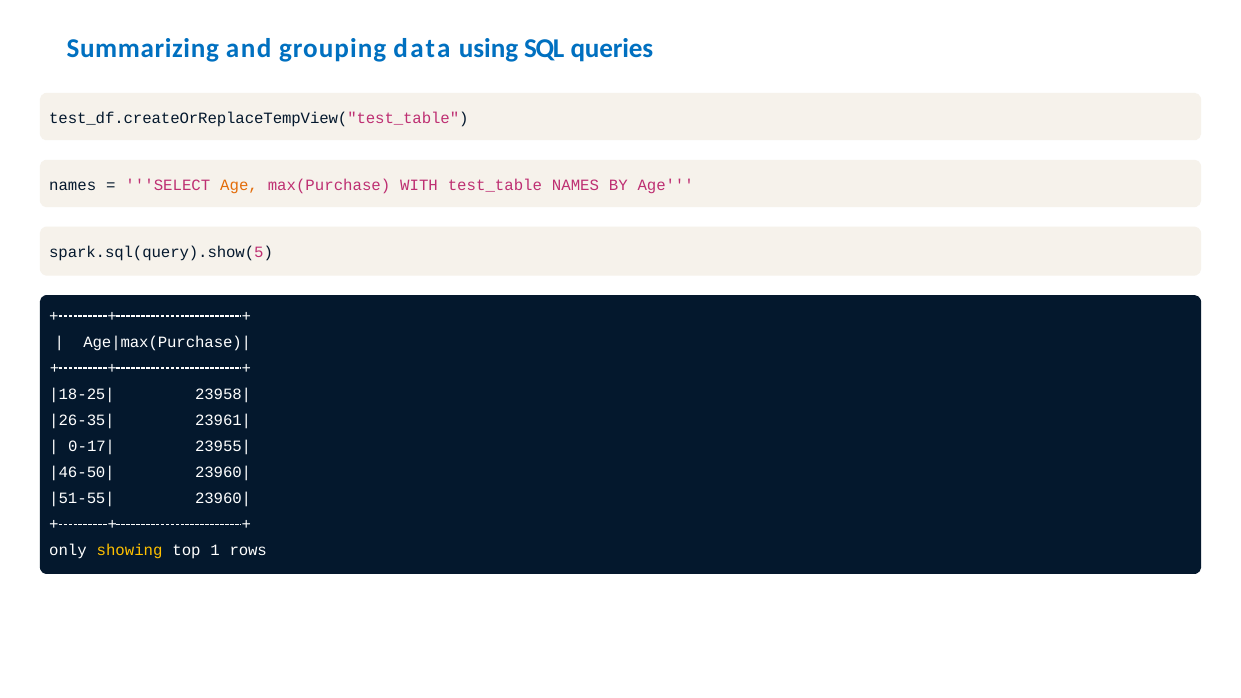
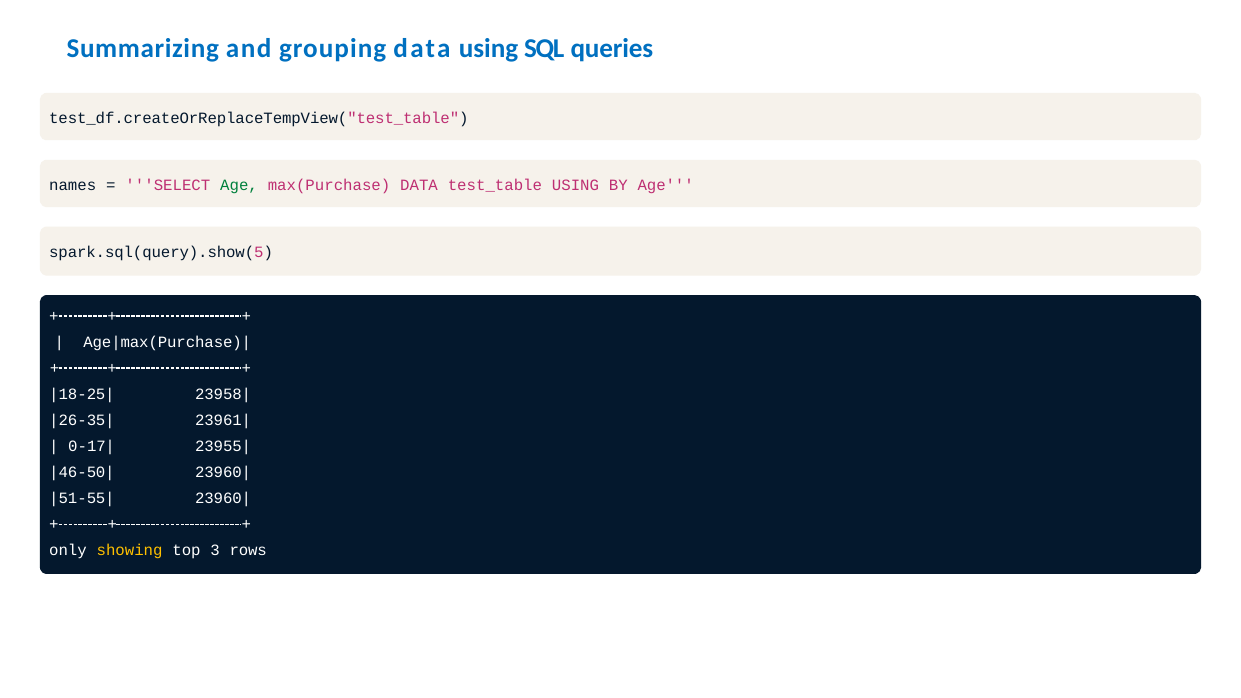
Age colour: orange -> green (239, 185)
max(Purchase WITH: WITH -> DATA (419, 185)
test_table NAMES: NAMES -> USING (575, 185)
1: 1 -> 3 (215, 551)
